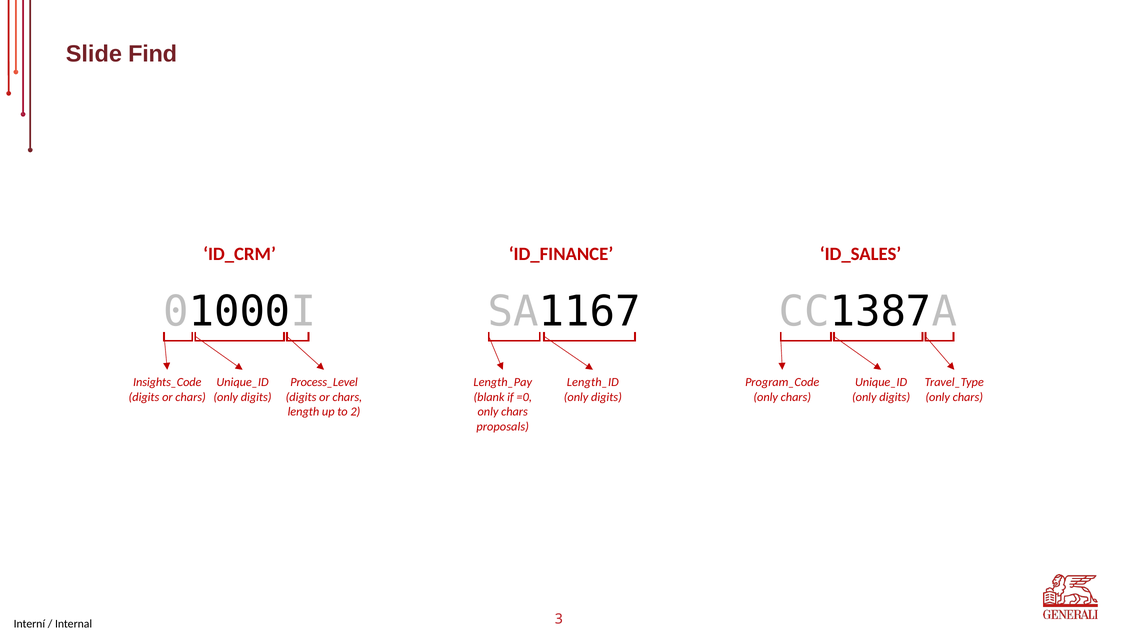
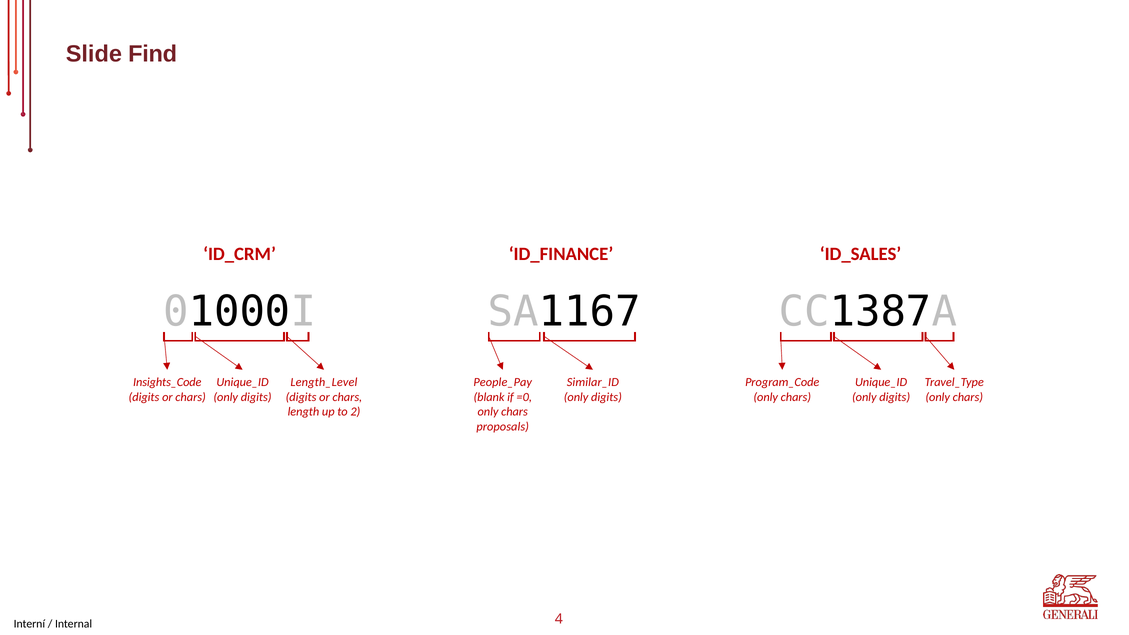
Process_Level: Process_Level -> Length_Level (324, 382)
Length_Pay: Length_Pay -> People_Pay (503, 382)
Length_ID: Length_ID -> Similar_ID (593, 382)
3: 3 -> 4 (559, 619)
